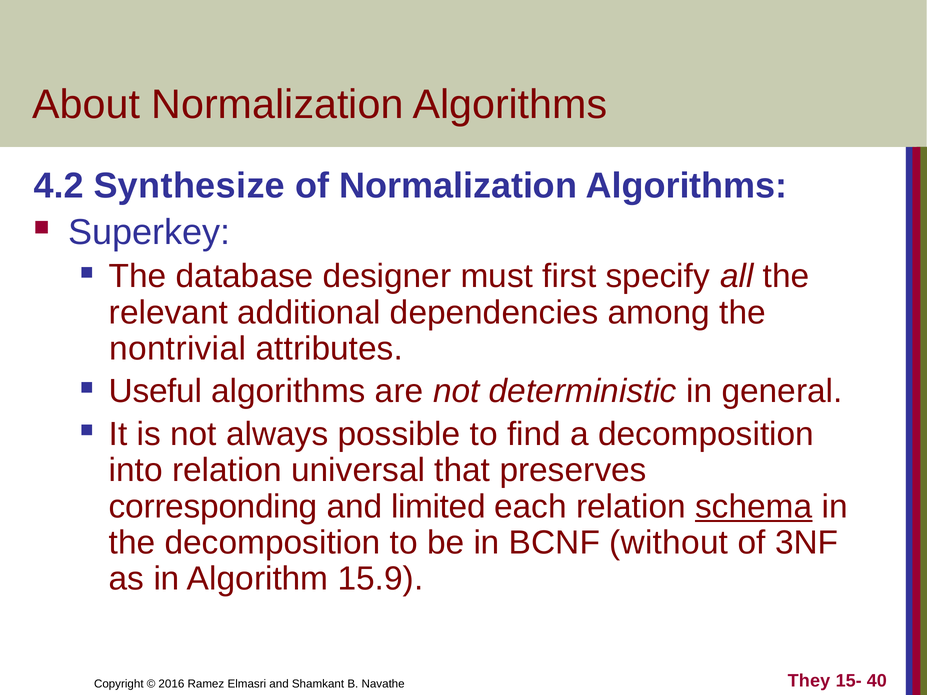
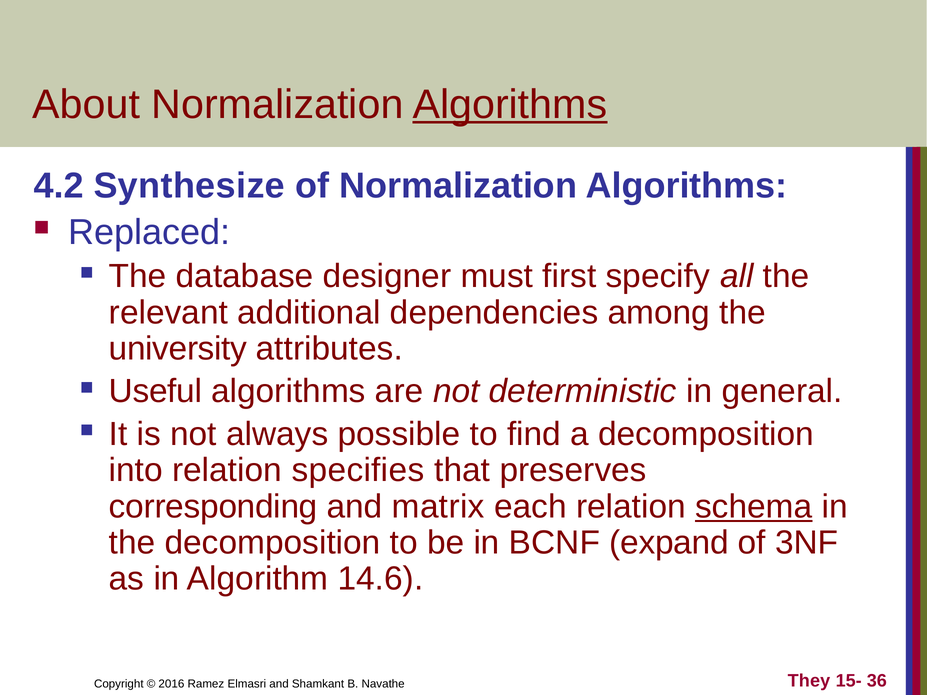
Algorithms underline: none -> present (510, 105)
Superkey: Superkey -> Replaced (149, 232)
nontrivial: nontrivial -> university (178, 349)
universal: universal -> specifies (358, 471)
limited: limited -> matrix (438, 507)
without: without -> expand (669, 543)
15.9: 15.9 -> 14.6 (380, 579)
40: 40 -> 36 (877, 681)
